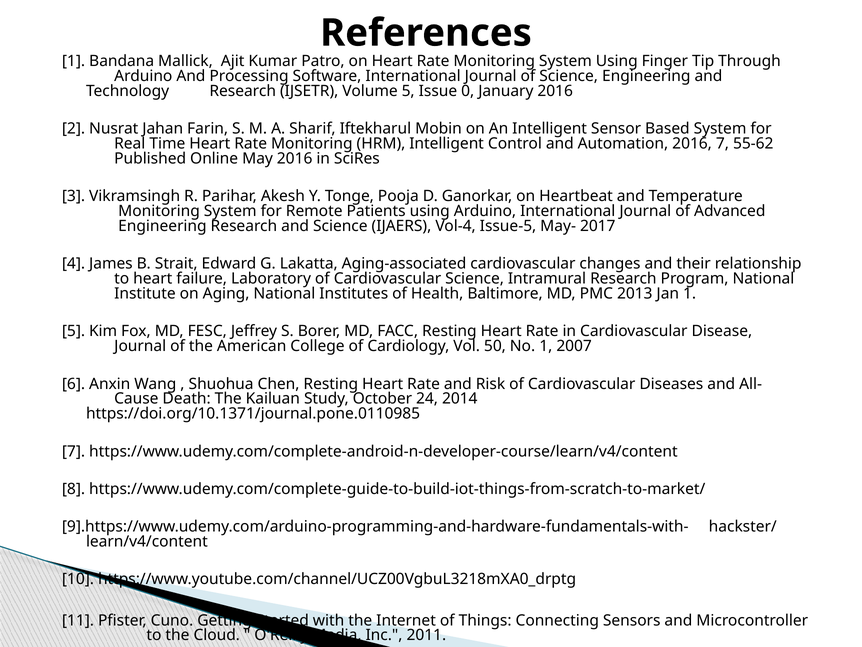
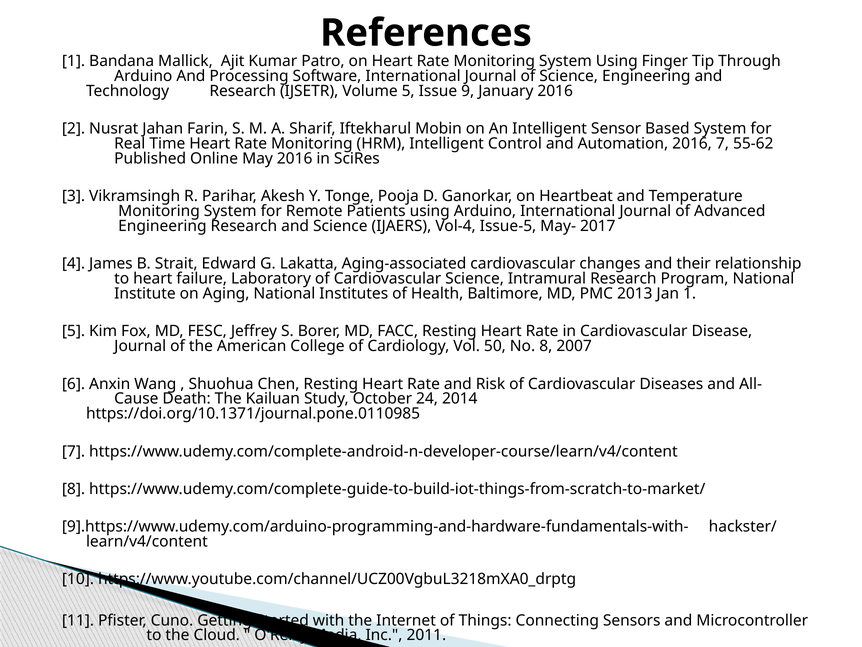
0: 0 -> 9 (468, 91)
No 1: 1 -> 8 (546, 346)
